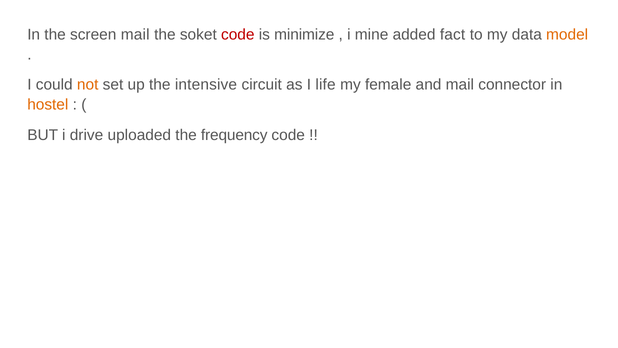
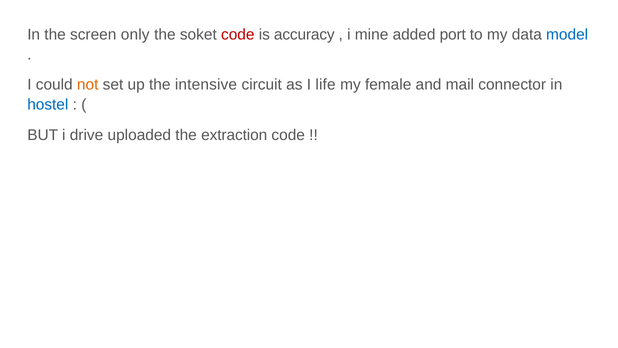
screen mail: mail -> only (135, 35)
minimize: minimize -> accuracy (304, 35)
fact: fact -> port (453, 35)
model colour: orange -> blue (567, 35)
hostel colour: orange -> blue (48, 105)
frequency: frequency -> extraction (234, 135)
